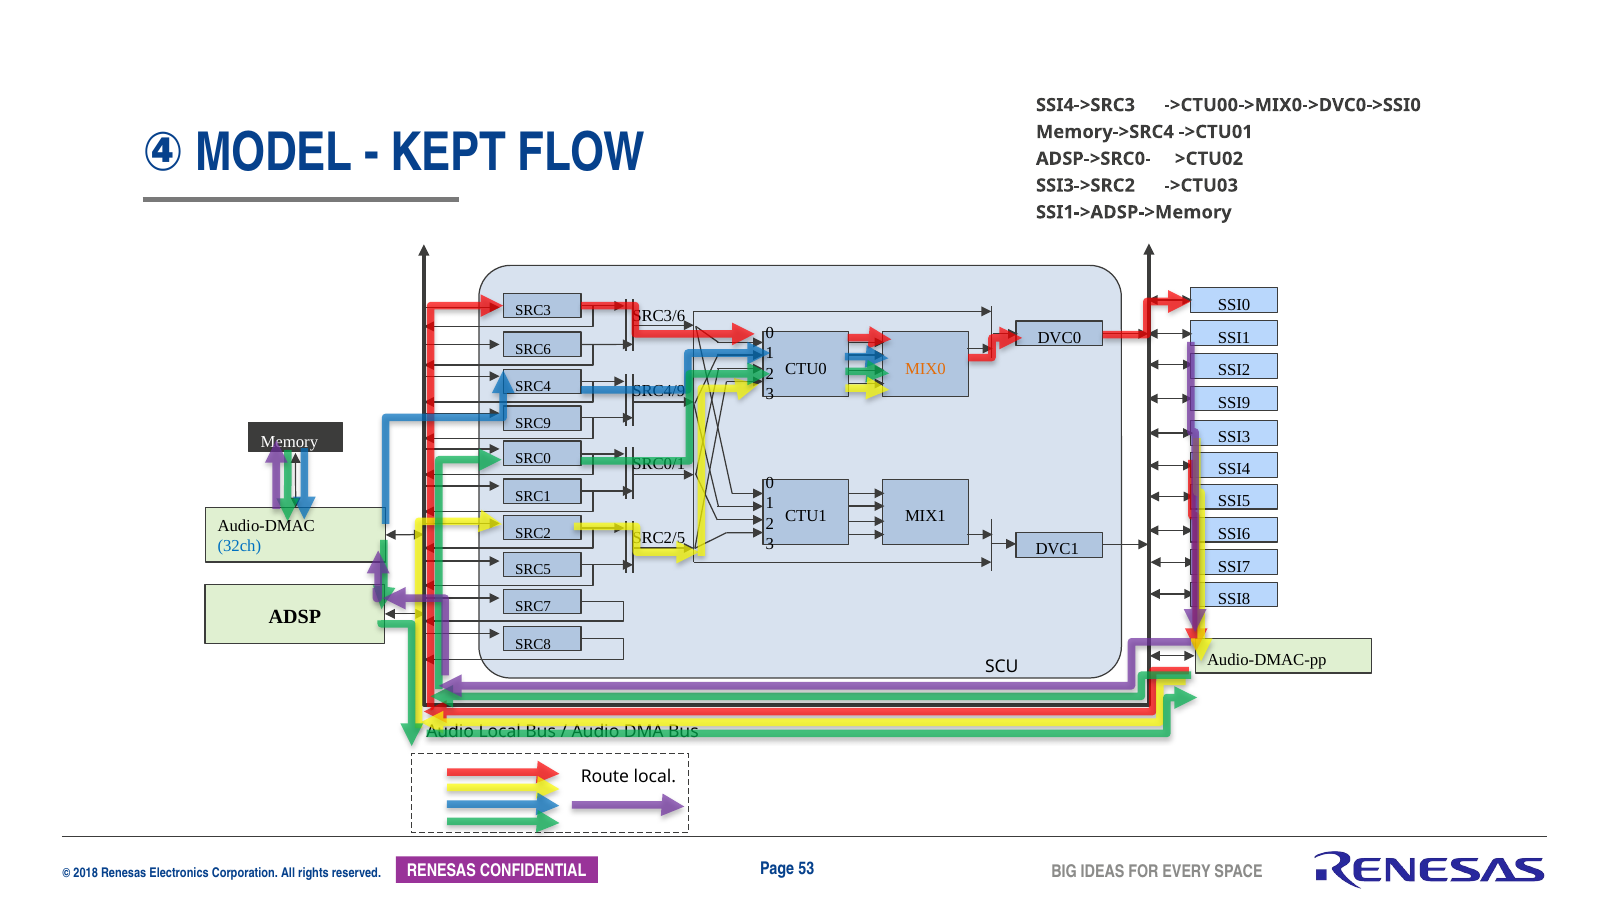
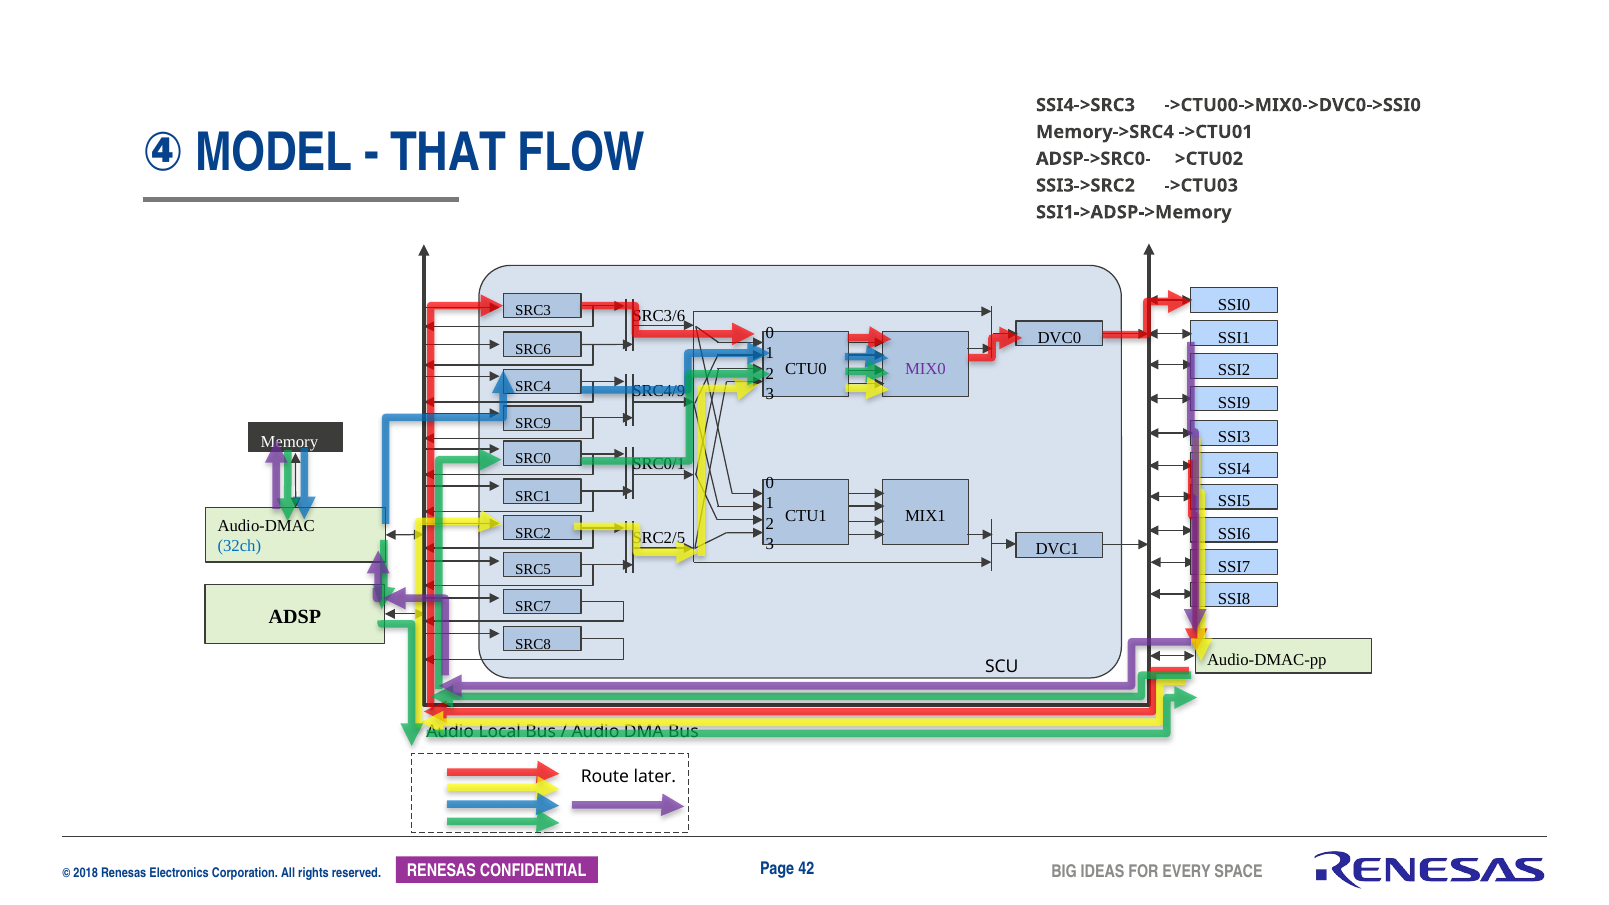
KEPT: KEPT -> THAT (448, 153)
MIX0 colour: orange -> purple (925, 369)
Route local: local -> later (655, 777)
53: 53 -> 42 (806, 869)
